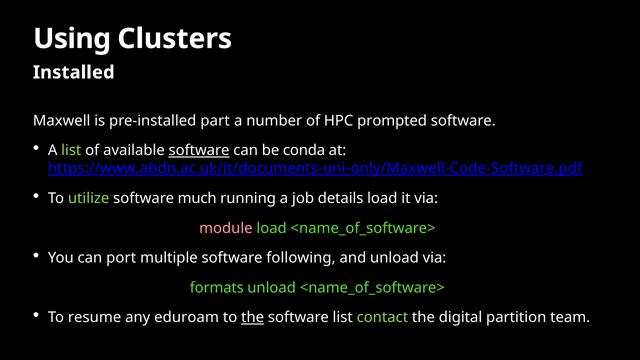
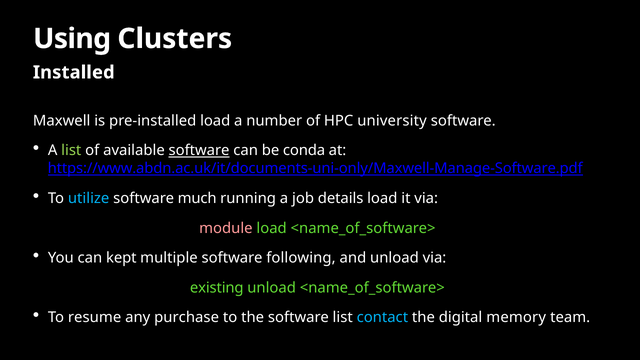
pre-installed part: part -> load (215, 121)
prompted: prompted -> university (392, 121)
https://www.abdn.ac.uk/it/documents-uni-only/Maxwell-Code-Software.pdf: https://www.abdn.ac.uk/it/documents-uni-only/Maxwell-Code-Software.pdf -> https://www.abdn.ac.uk/it/documents-uni-only/Maxwell-Manage-Software.pdf (315, 168)
utilize colour: light green -> light blue (89, 199)
port: port -> kept (121, 258)
formats: formats -> existing (217, 288)
eduroam: eduroam -> purchase (187, 317)
the underline: present -> none (253, 317)
contact colour: light green -> light blue (382, 317)
partition: partition -> memory (516, 317)
